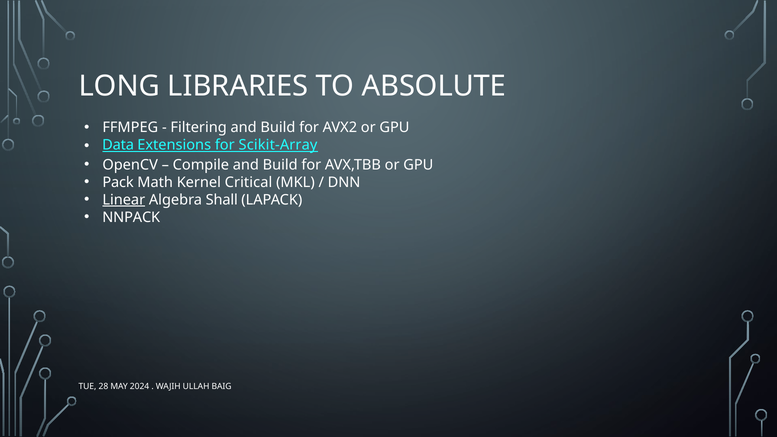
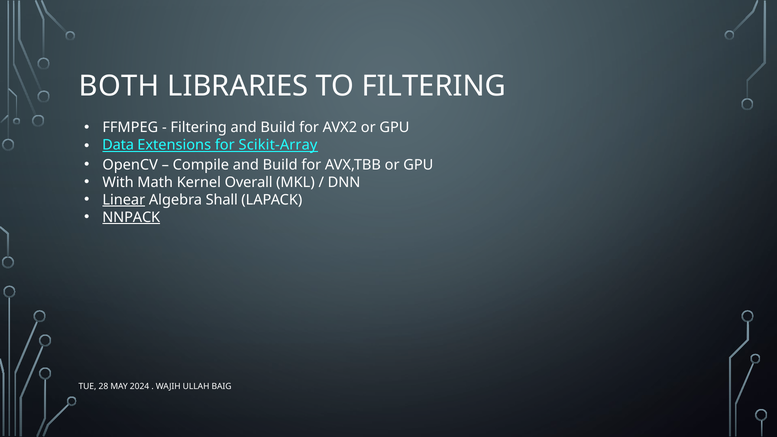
LONG: LONG -> BOTH (119, 86)
TO ABSOLUTE: ABSOLUTE -> FILTERING (434, 86)
Pack: Pack -> With (118, 182)
Critical: Critical -> Overall (249, 182)
NNPACK underline: none -> present (131, 217)
